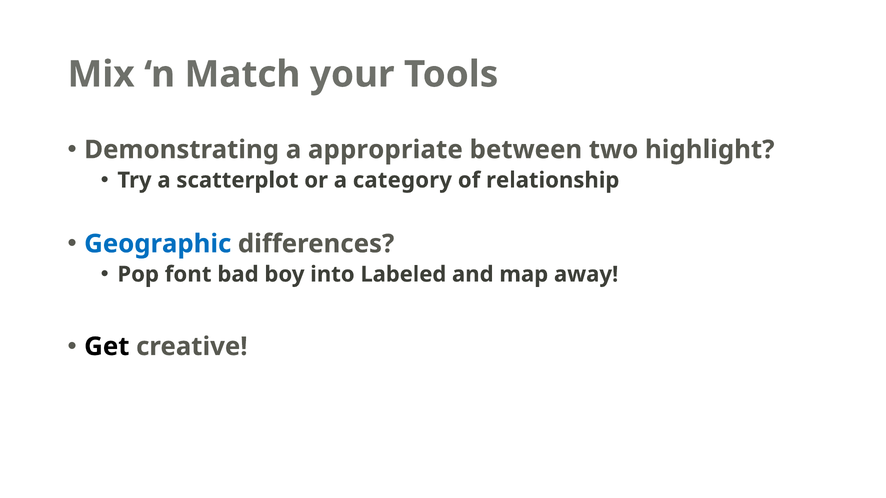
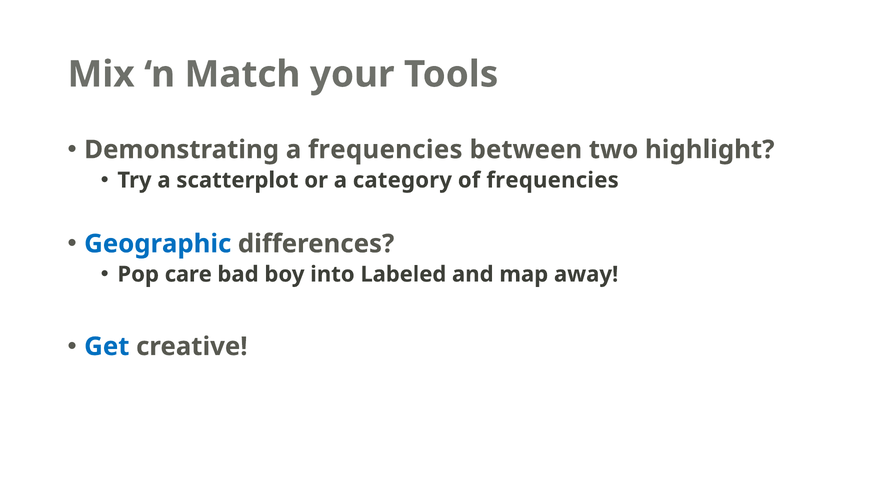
a appropriate: appropriate -> frequencies (385, 150)
of relationship: relationship -> frequencies (553, 180)
font: font -> care (188, 275)
Get colour: black -> blue (107, 347)
